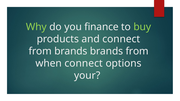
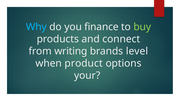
Why colour: light green -> light blue (36, 27)
from brands: brands -> writing (71, 51)
brands from: from -> level (137, 51)
when connect: connect -> product (84, 63)
